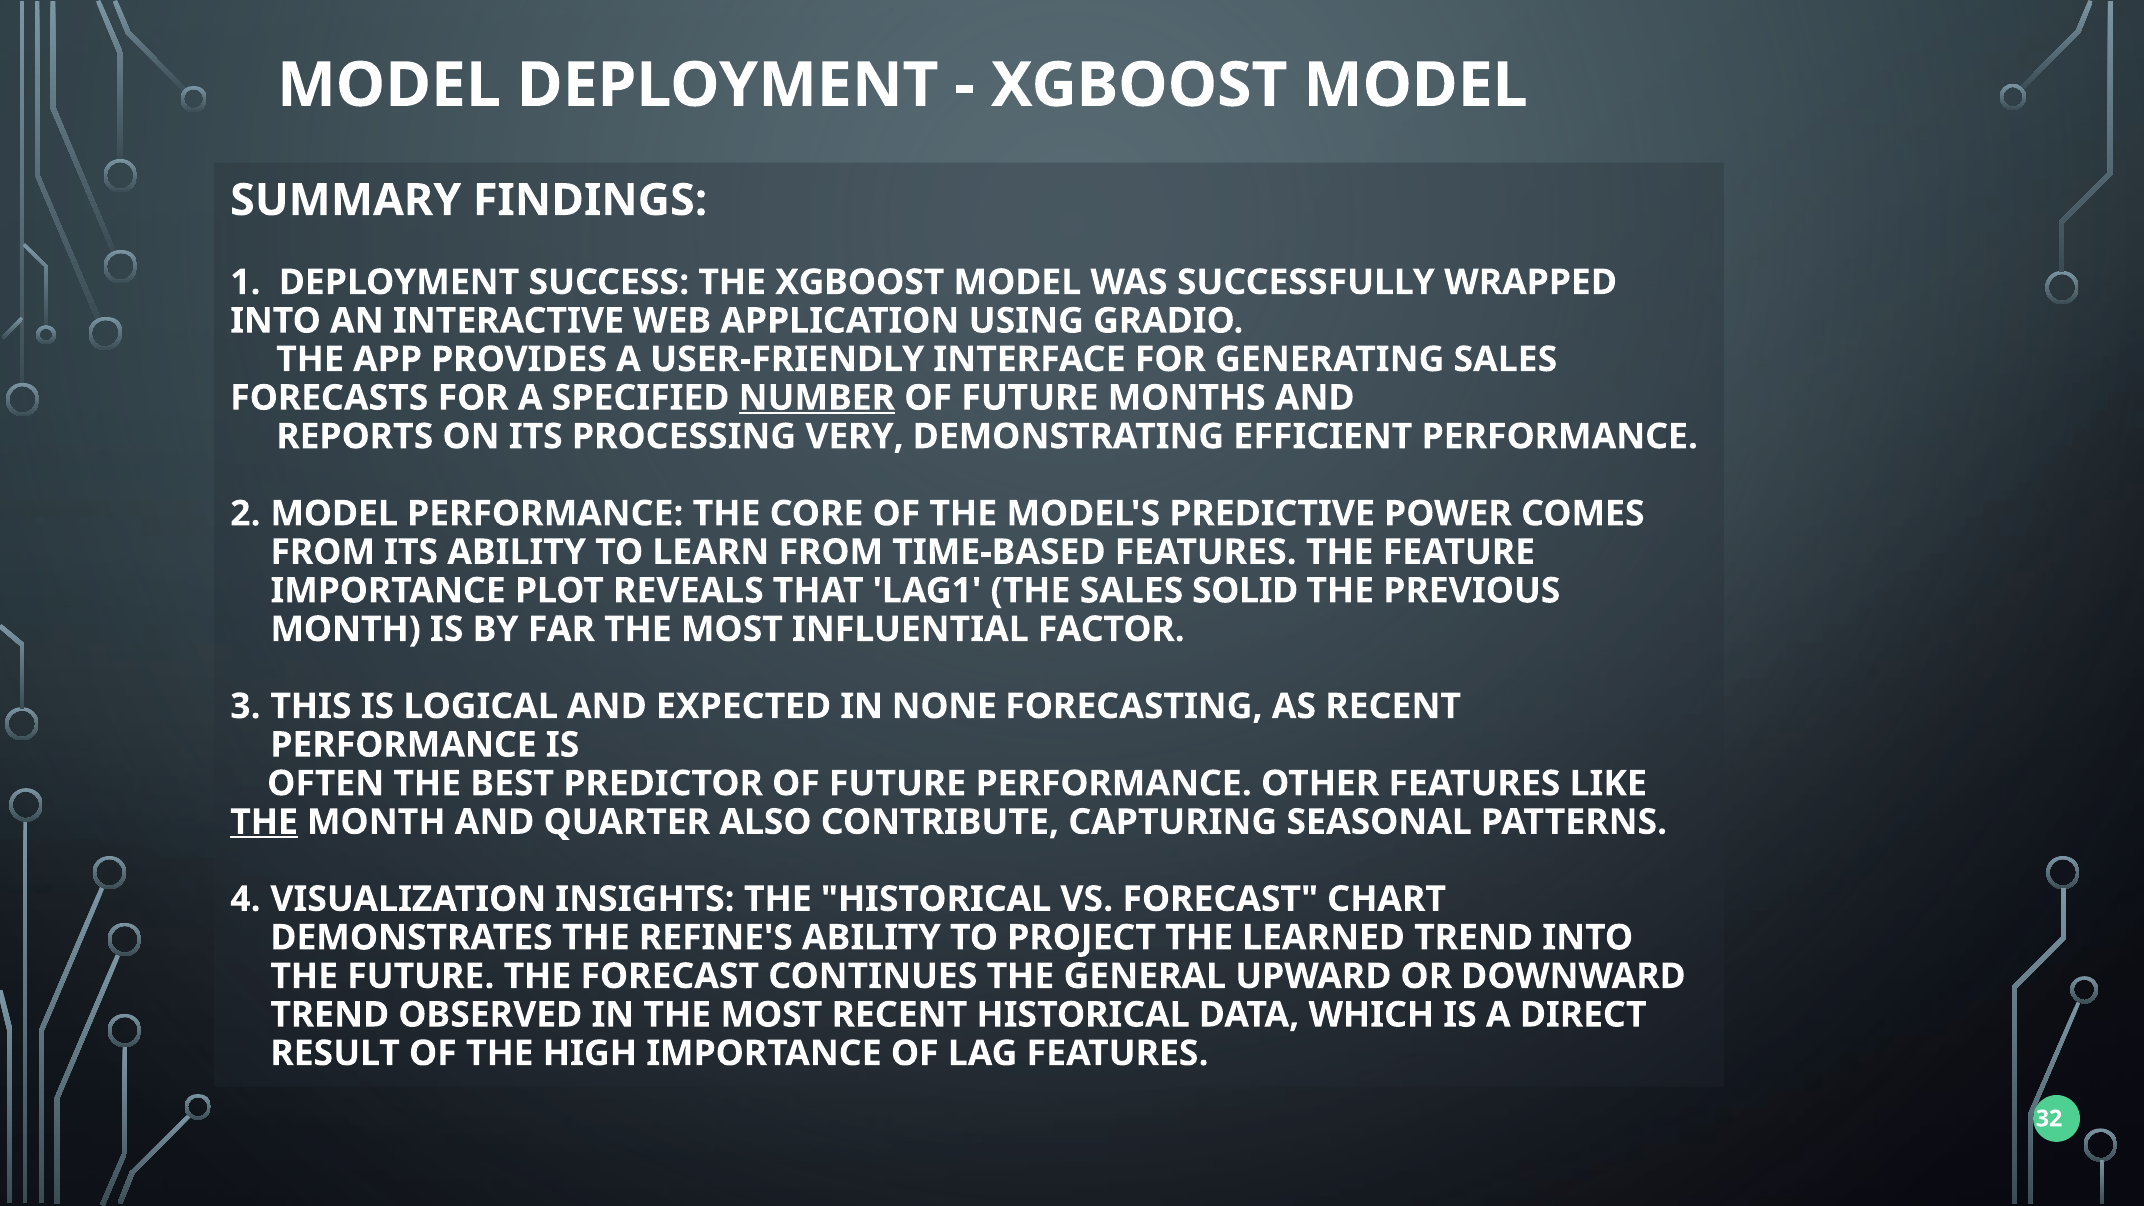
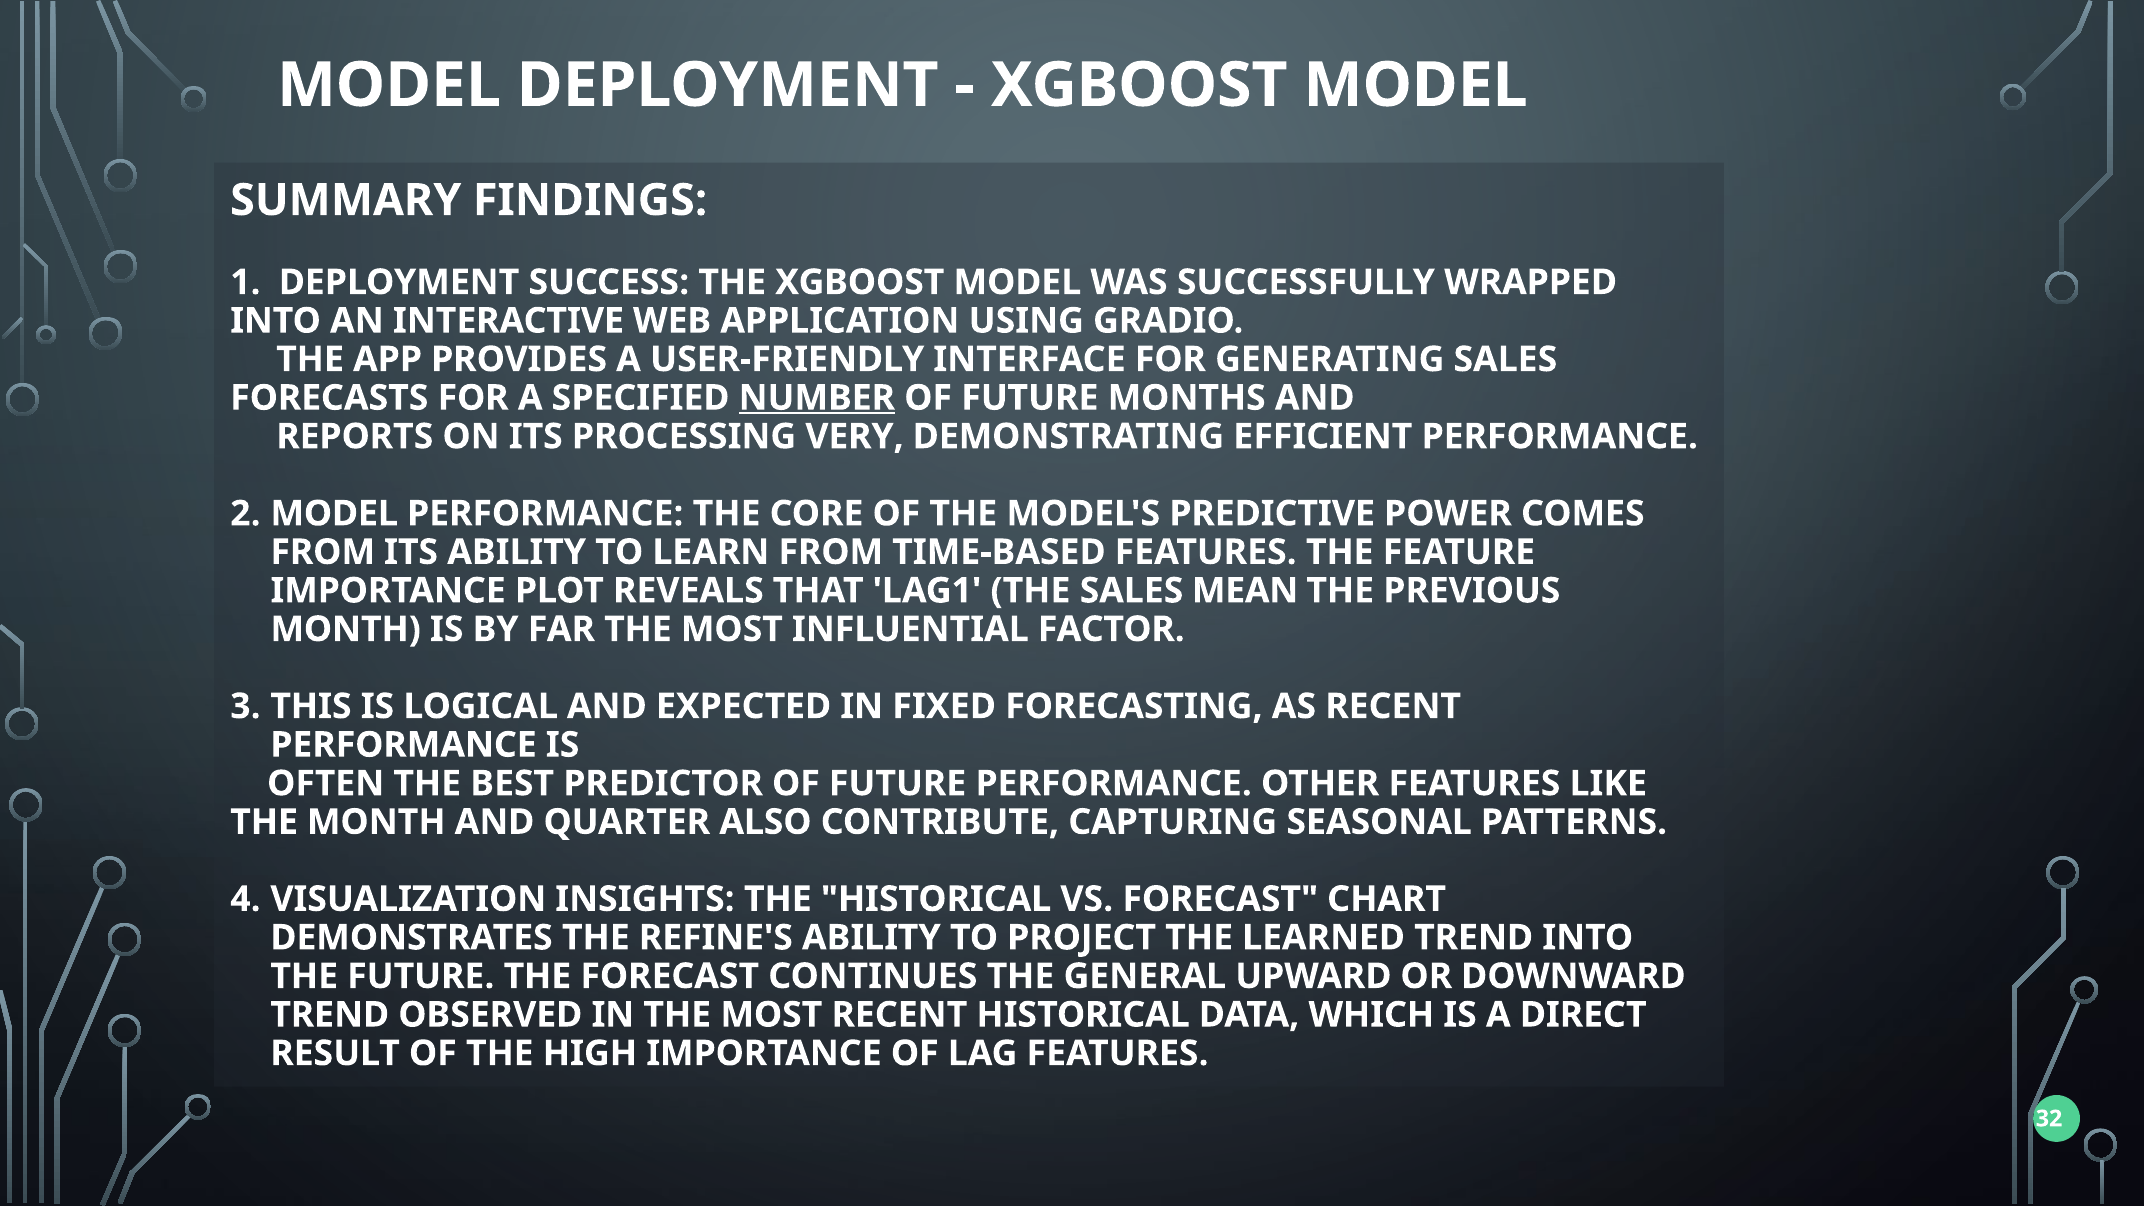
SOLID: SOLID -> MEAN (1245, 591)
NONE: NONE -> FIXED (944, 706)
THE underline: present -> none (264, 822)
